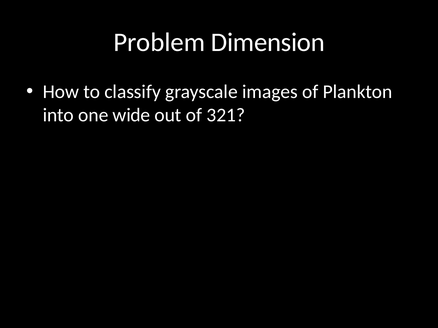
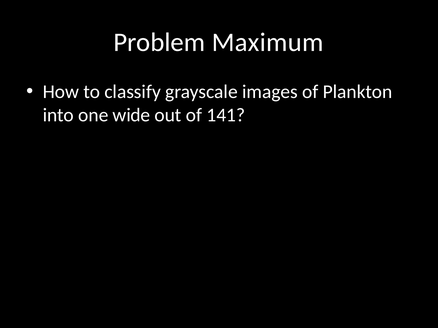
Dimension: Dimension -> Maximum (268, 42)
321: 321 -> 141 (226, 115)
